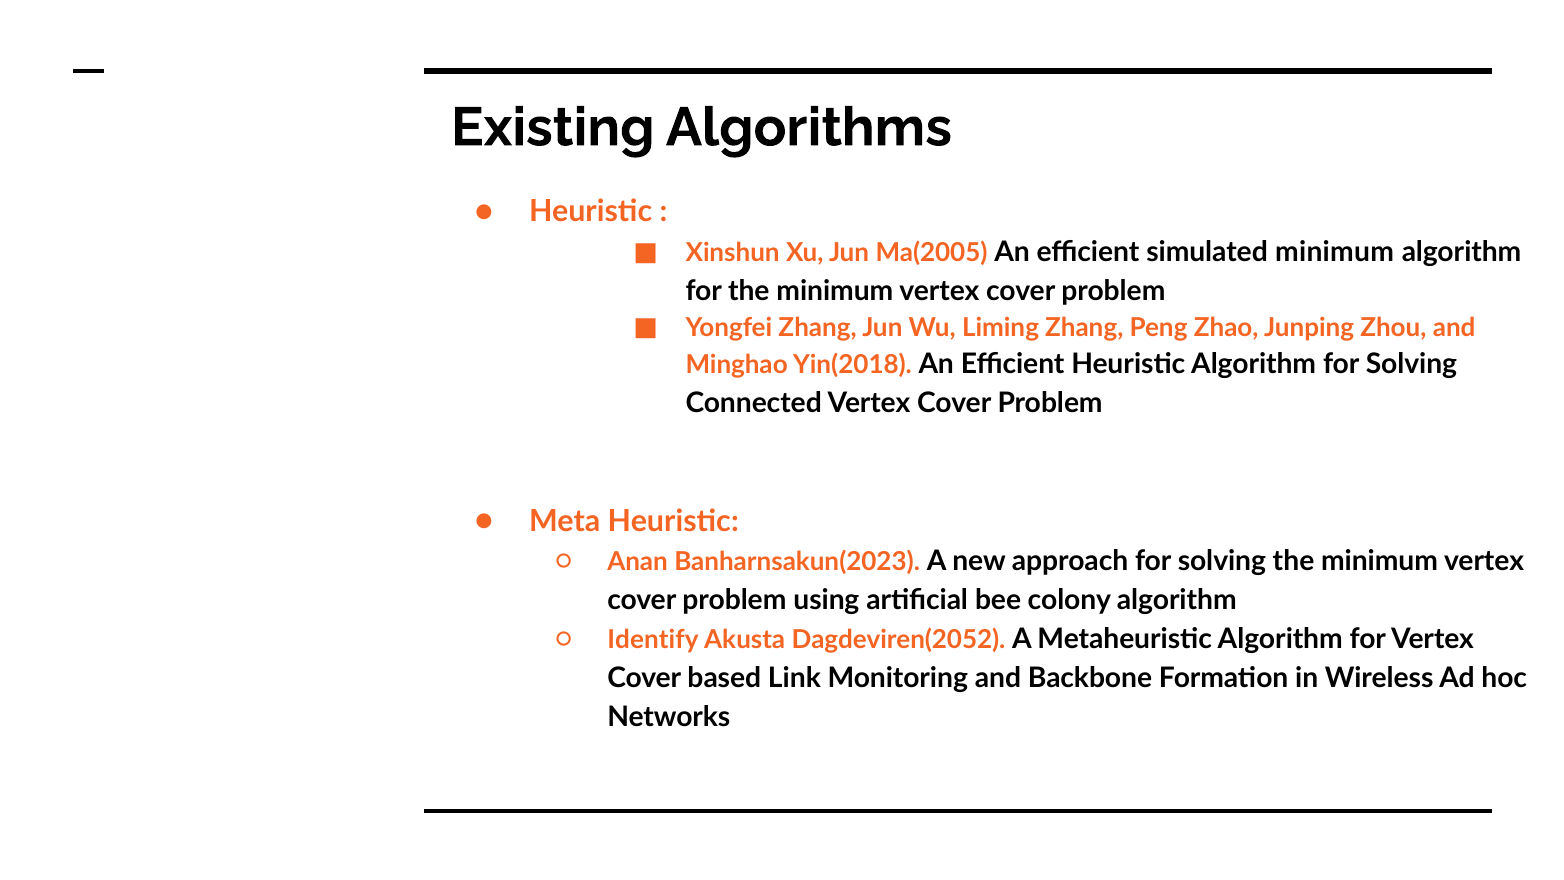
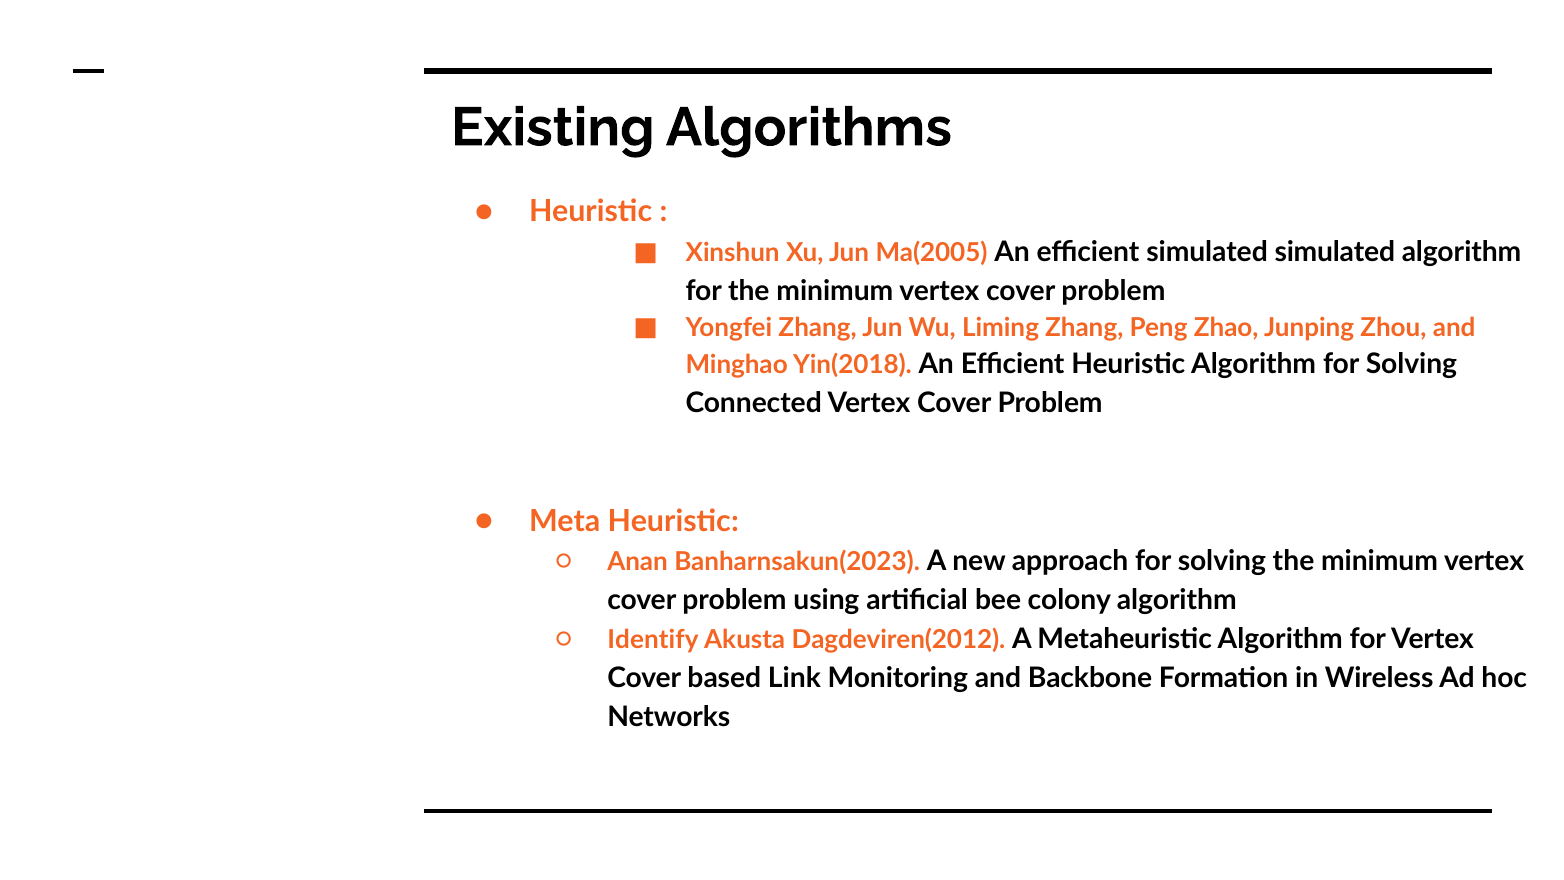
simulated minimum: minimum -> simulated (1335, 252)
Dagdeviren(2052: Dagdeviren(2052 -> Dagdeviren(2012 (898, 640)
